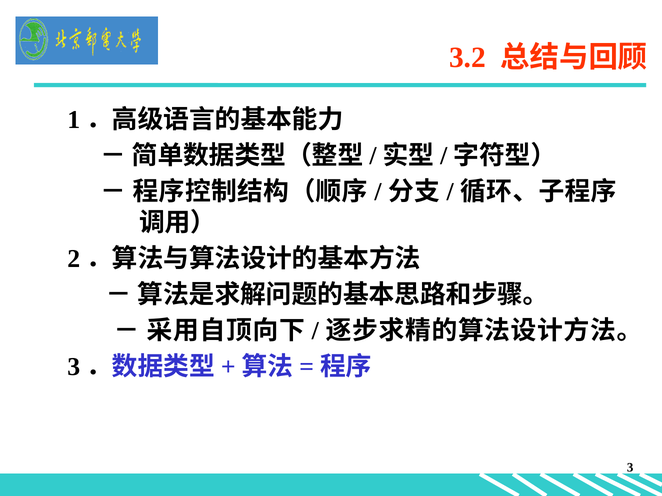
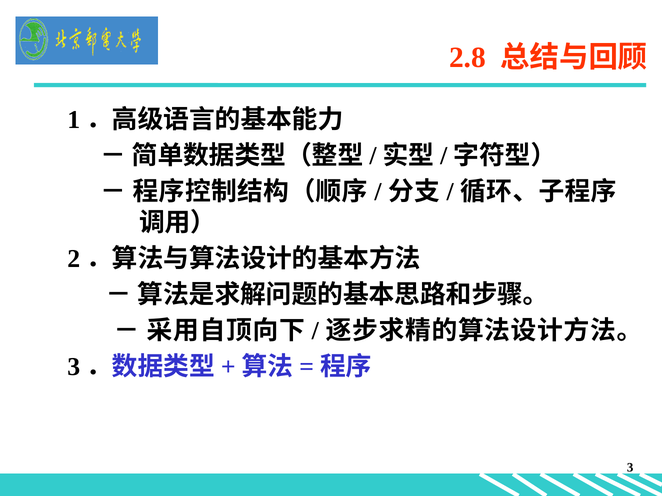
3.2: 3.2 -> 2.8 (467, 57)
